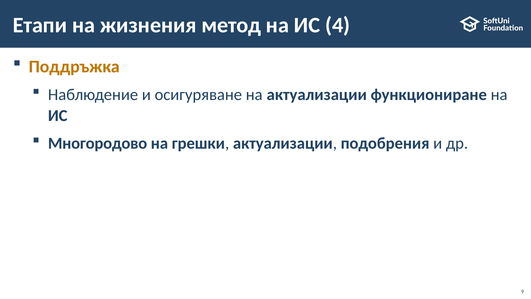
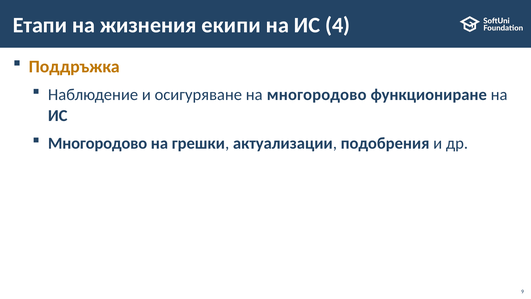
метод: метод -> екипи (231, 25)
на актуализации: актуализации -> многородово (317, 95)
